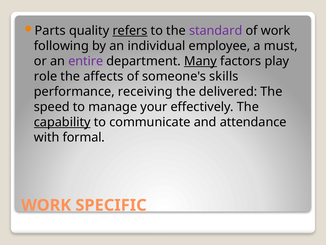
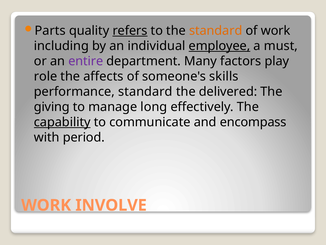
standard colour: purple -> orange (216, 31)
following: following -> including (61, 46)
employee underline: none -> present (219, 46)
Many underline: present -> none (201, 61)
performance receiving: receiving -> standard (145, 92)
speed: speed -> giving (52, 107)
your: your -> long (154, 107)
attendance: attendance -> encompass (253, 122)
formal: formal -> period (84, 137)
SPECIFIC: SPECIFIC -> INVOLVE (111, 205)
